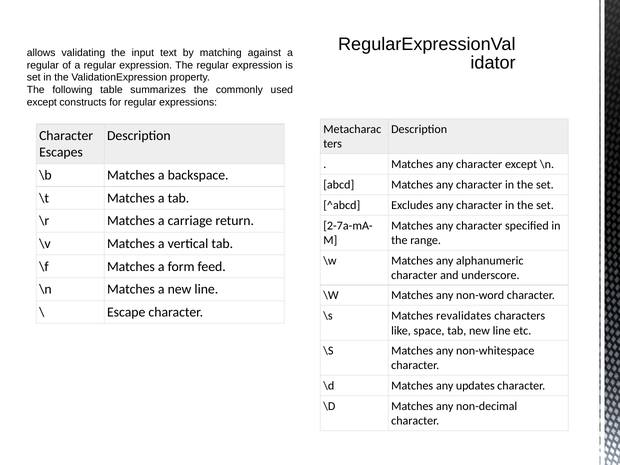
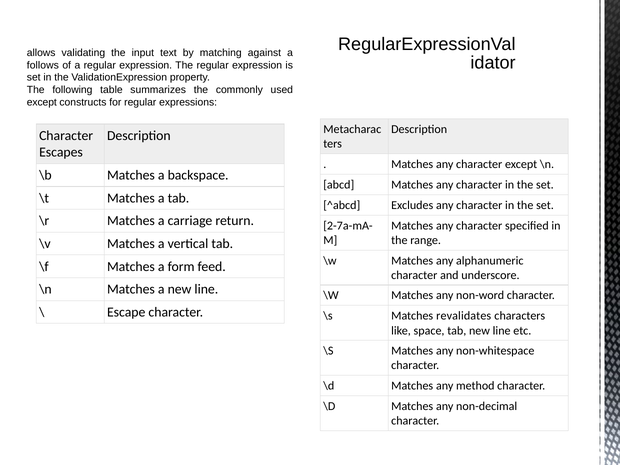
regular: regular -> follows (43, 65)
updates: updates -> method (475, 386)
